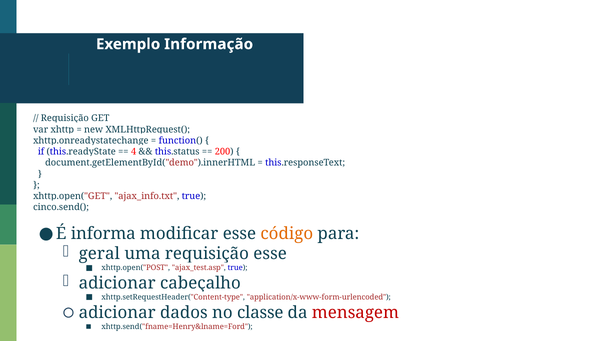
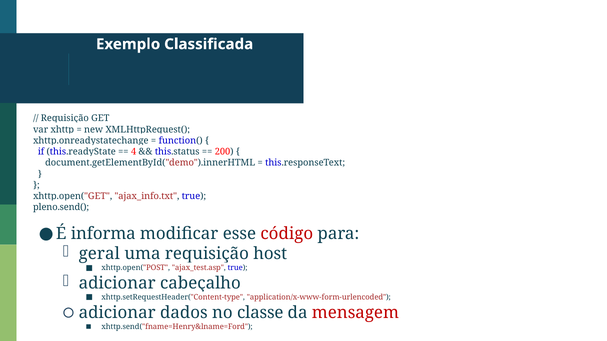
Informação: Informação -> Classificada (209, 44)
cinco.send(: cinco.send( -> pleno.send( (61, 208)
código colour: orange -> red (287, 234)
esse: esse -> host (270, 254)
